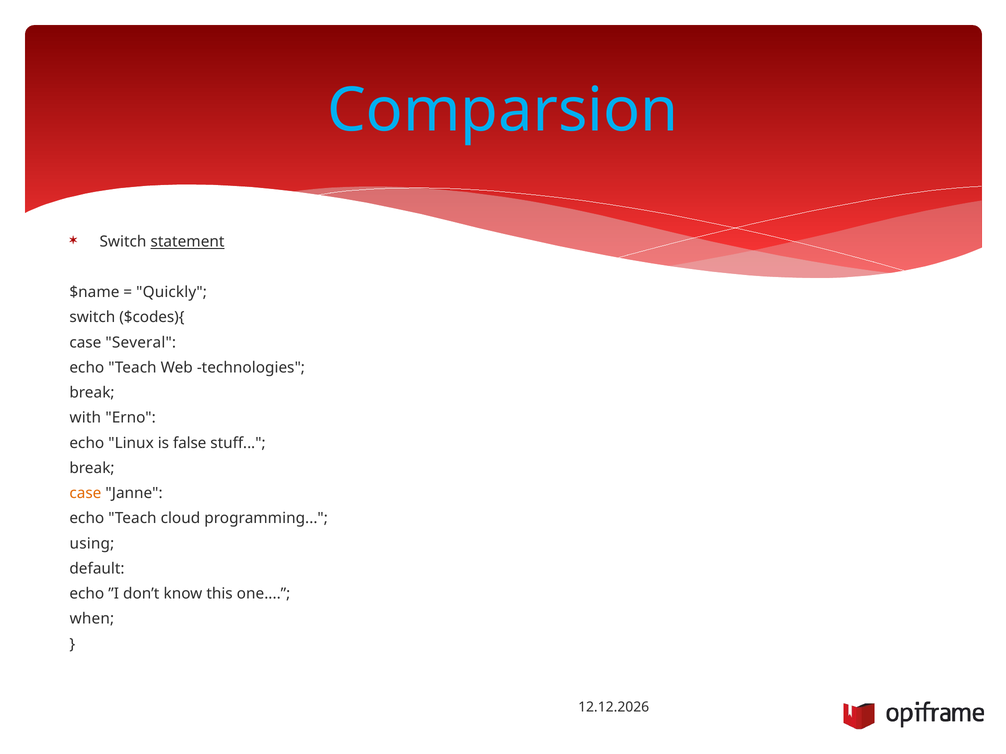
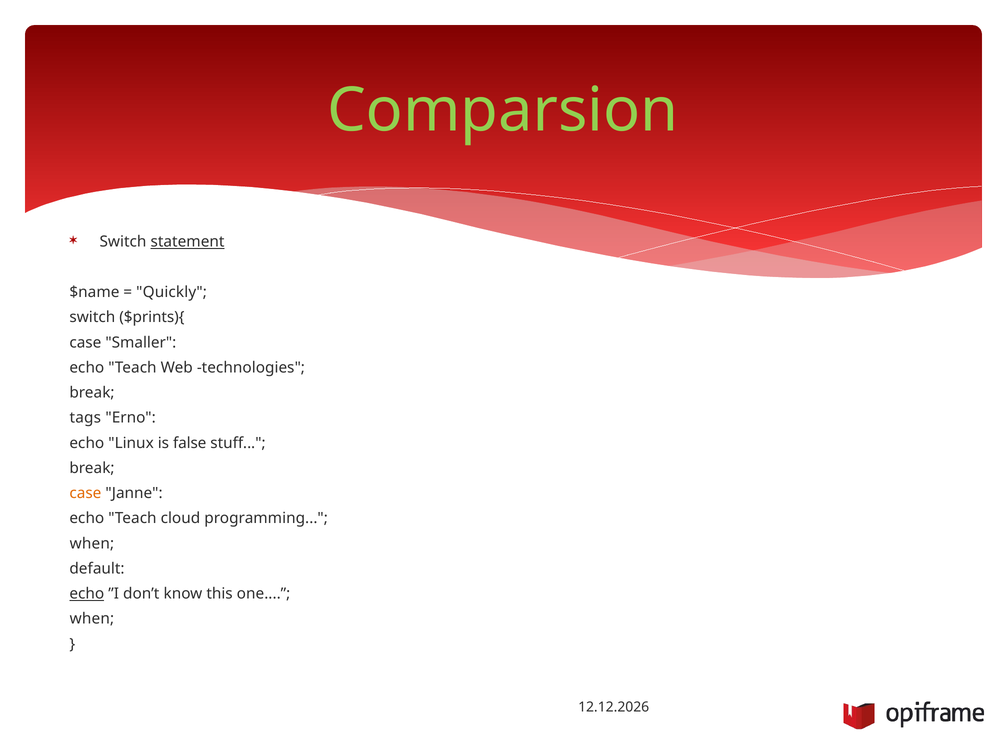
Comparsion colour: light blue -> light green (503, 110)
$codes){: $codes){ -> $prints){ (152, 318)
Several: Several -> Smaller (141, 343)
with: with -> tags (85, 418)
using: using -> when (92, 544)
echo underline: none -> present (87, 594)
